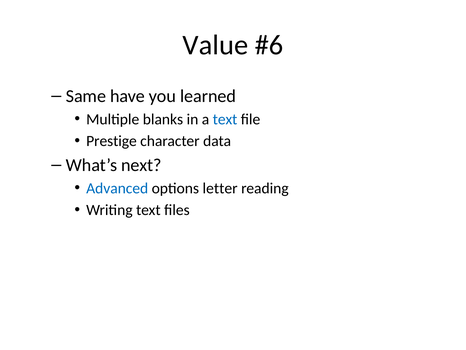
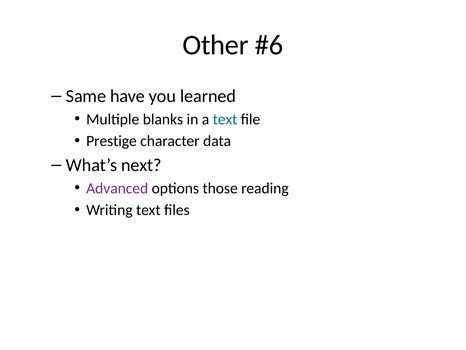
Value: Value -> Other (216, 45)
Advanced colour: blue -> purple (117, 188)
letter: letter -> those (220, 188)
